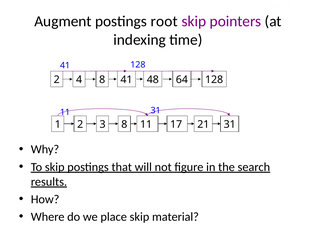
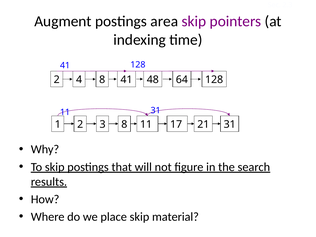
root: root -> area (164, 21)
